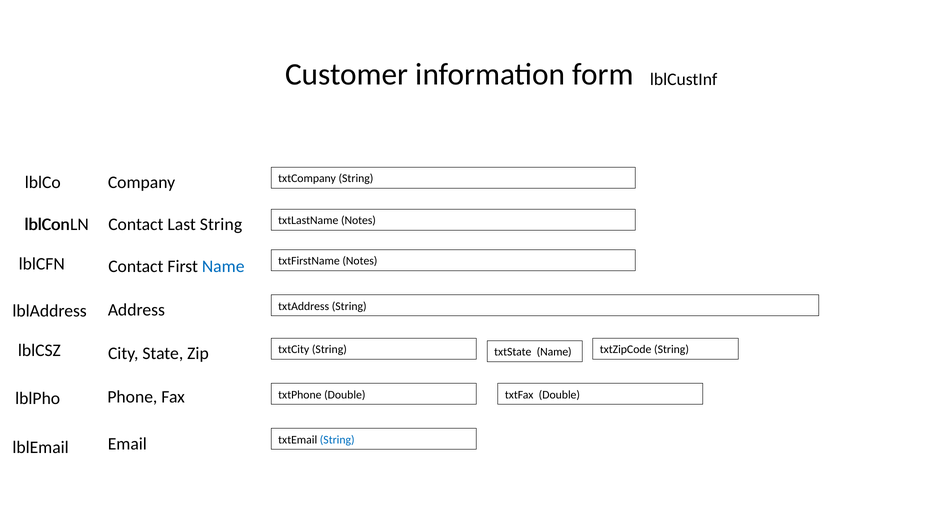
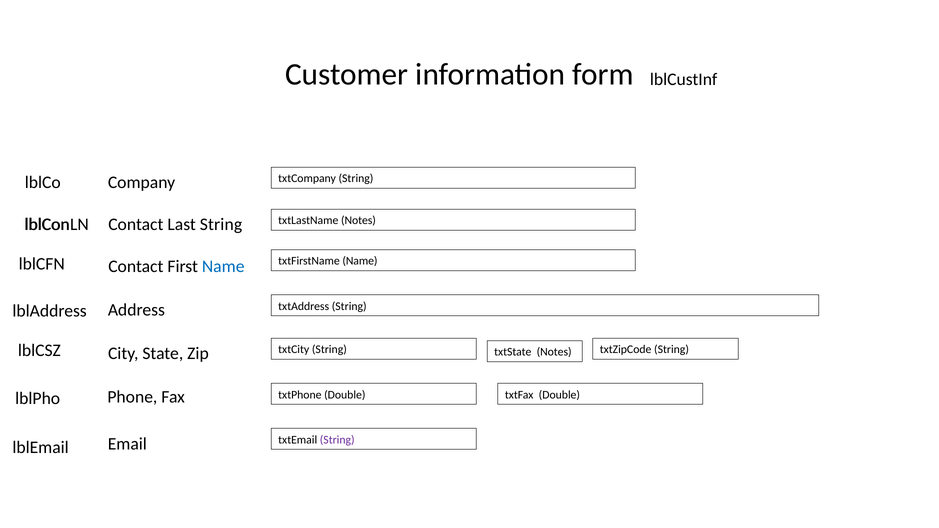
txtFirstName Notes: Notes -> Name (360, 261)
txtState Name: Name -> Notes (554, 352)
String colour: blue -> purple (337, 440)
